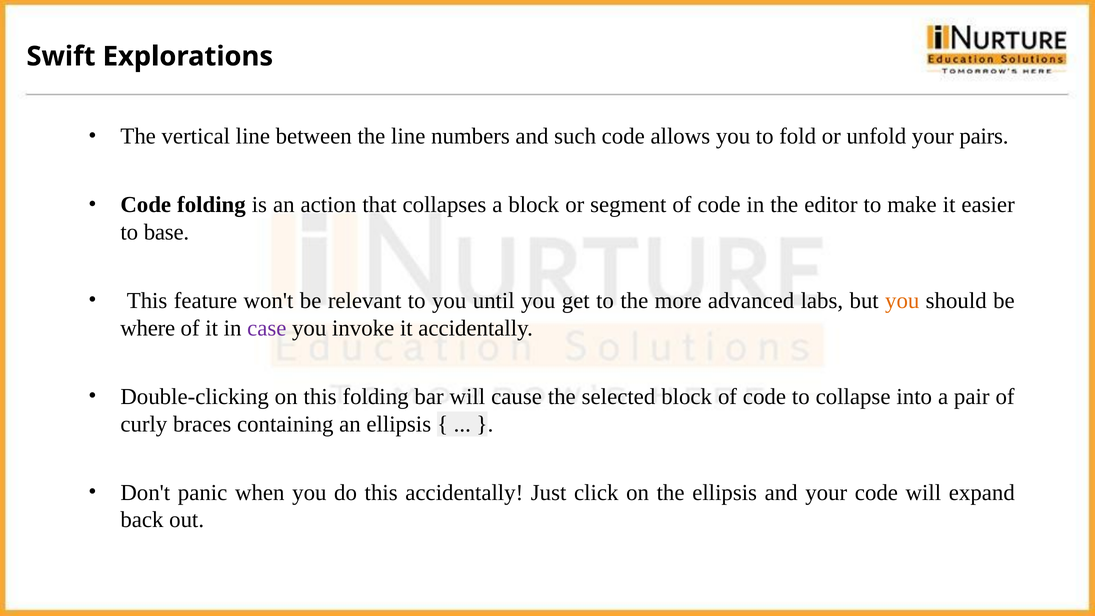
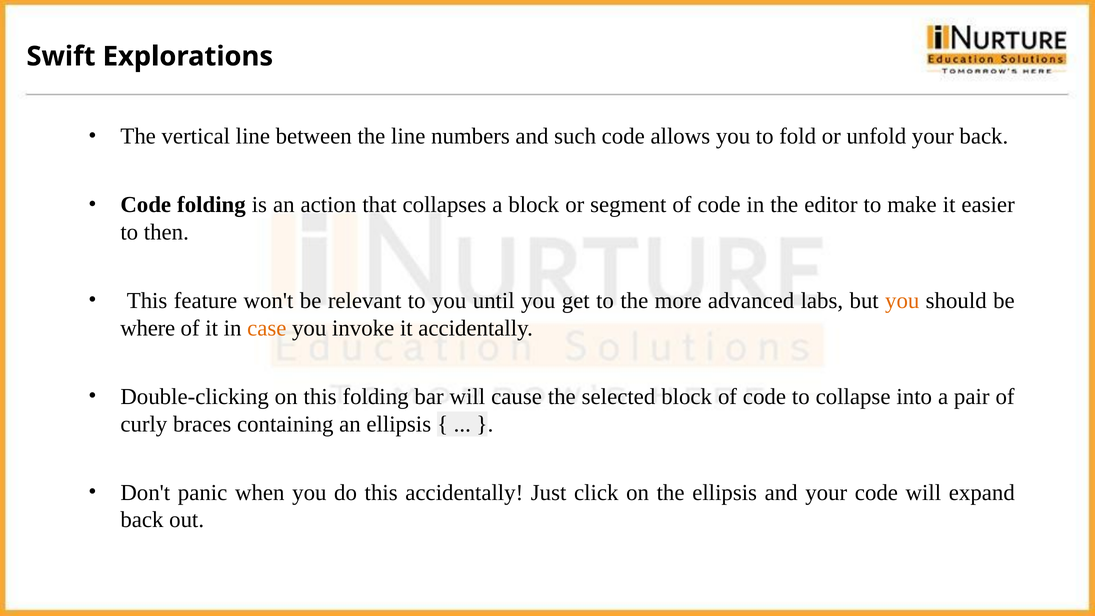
your pairs: pairs -> back (984, 136)
base: base -> then (166, 232)
case colour: purple -> orange (267, 328)
